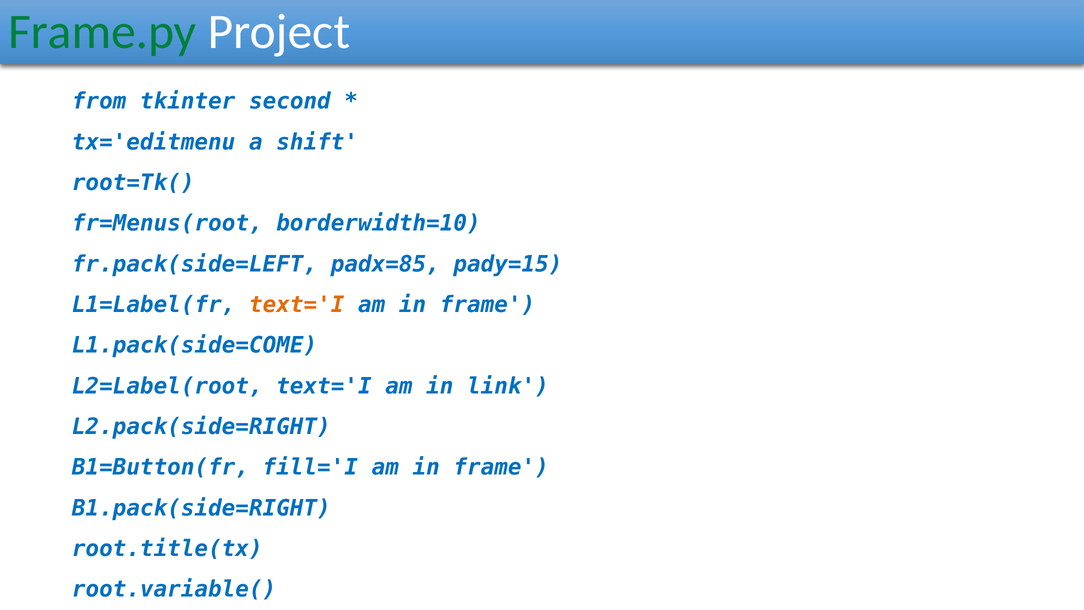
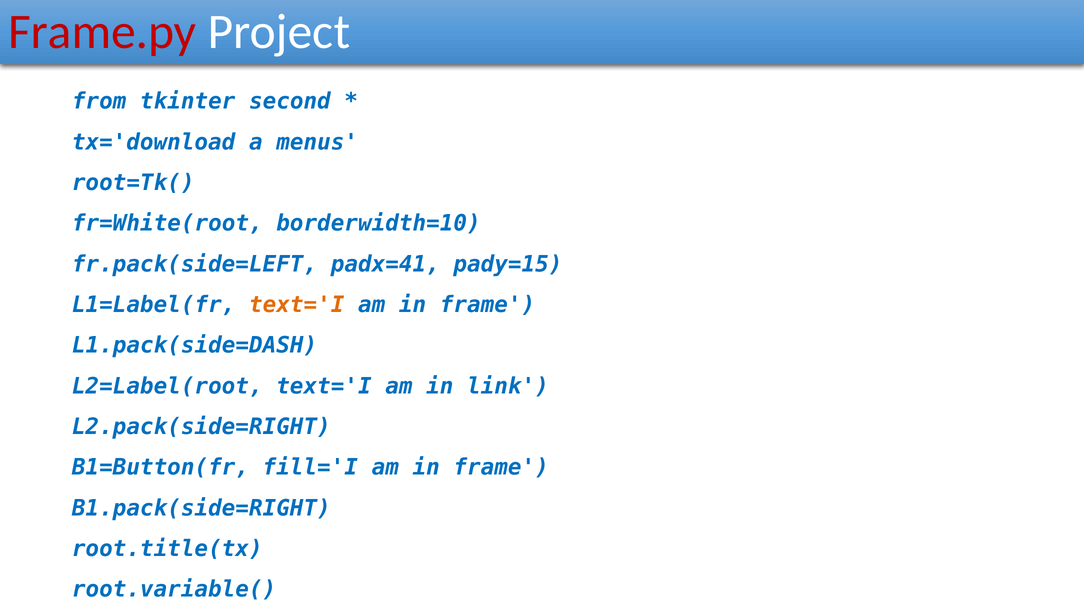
Frame.py colour: green -> red (102, 32)
tx='editmenu: tx='editmenu -> tx='download (154, 142)
shift: shift -> menus (317, 142)
fr=Menus(root: fr=Menus(root -> fr=White(root (167, 223)
padx=85: padx=85 -> padx=41 (385, 264)
L1.pack(side=COME: L1.pack(side=COME -> L1.pack(side=DASH (195, 345)
